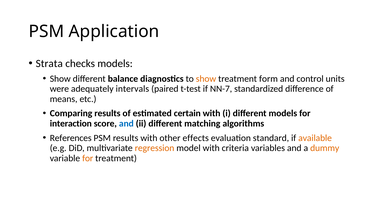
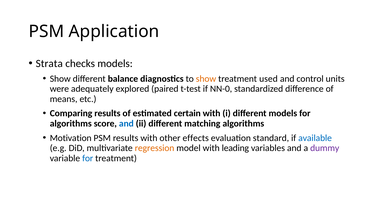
form: form -> used (268, 79)
intervals: intervals -> explored (132, 89)
NN-7: NN-7 -> NN-0 (221, 89)
interaction: interaction -> algorithms (71, 124)
References: References -> Motivation (71, 138)
available colour: orange -> blue (315, 138)
criteria: criteria -> leading (235, 148)
dummy colour: orange -> purple (325, 148)
for colour: orange -> blue (88, 159)
